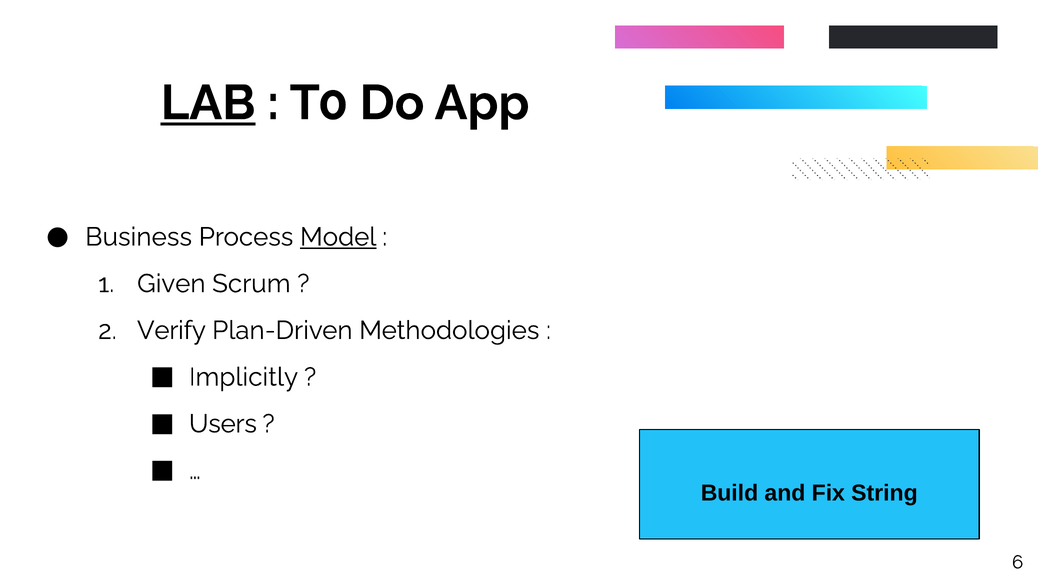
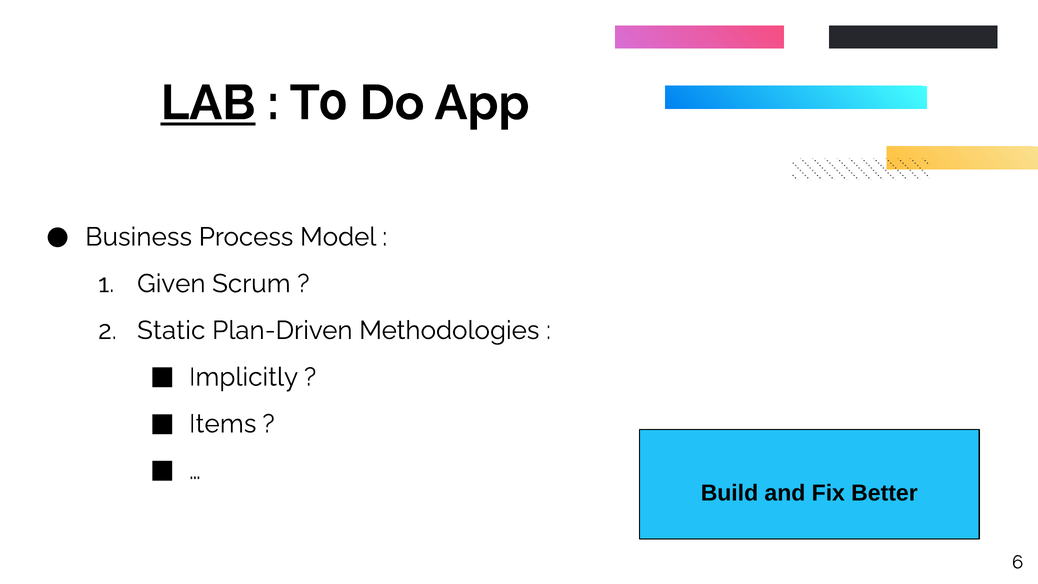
Model underline: present -> none (338, 237)
Verify: Verify -> Static (171, 330)
Users: Users -> Items (223, 424)
String: String -> Better (884, 493)
